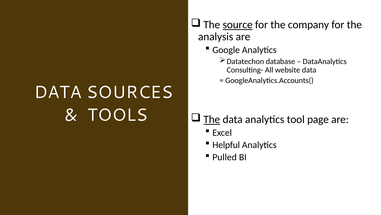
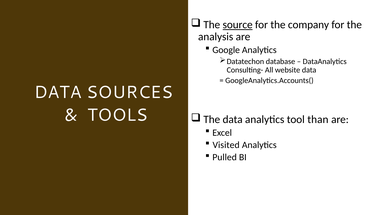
The underline: present -> none (212, 119)
page: page -> than (318, 119)
Helpful: Helpful -> Visited (226, 145)
